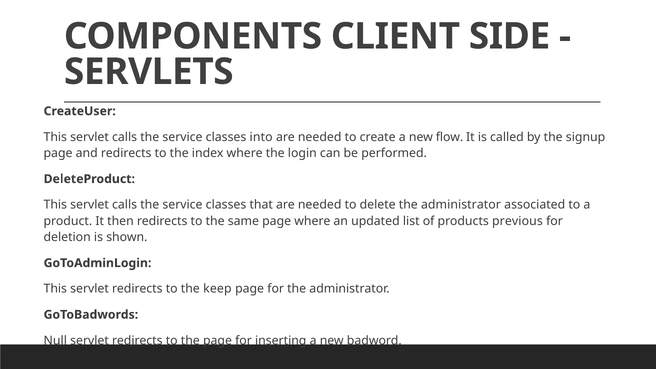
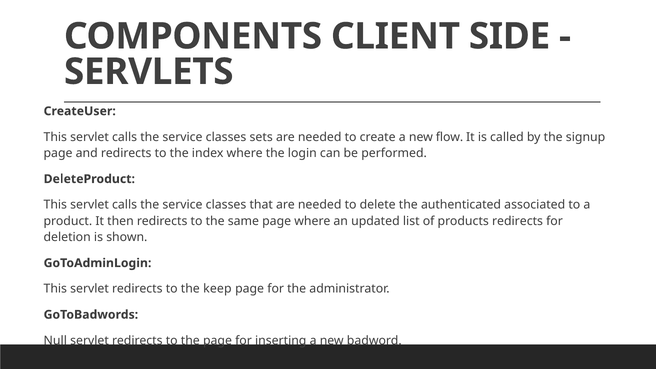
into: into -> sets (261, 137)
delete the administrator: administrator -> authenticated (461, 205)
products previous: previous -> redirects (517, 221)
